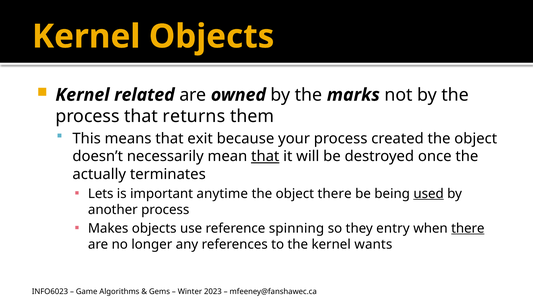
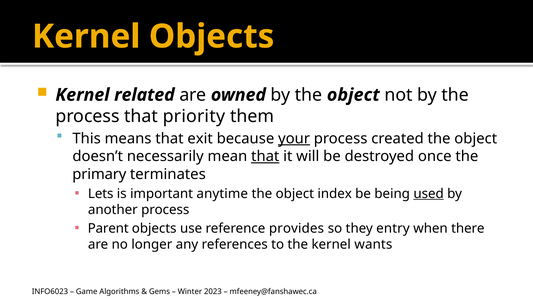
by the marks: marks -> object (353, 95)
returns: returns -> priority (194, 116)
your underline: none -> present (294, 138)
actually: actually -> primary (99, 174)
object there: there -> index (335, 194)
Makes: Makes -> Parent (108, 228)
spinning: spinning -> provides (296, 228)
there underline: present -> none (468, 228)
